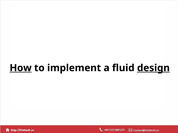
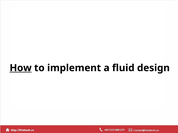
design underline: present -> none (153, 68)
